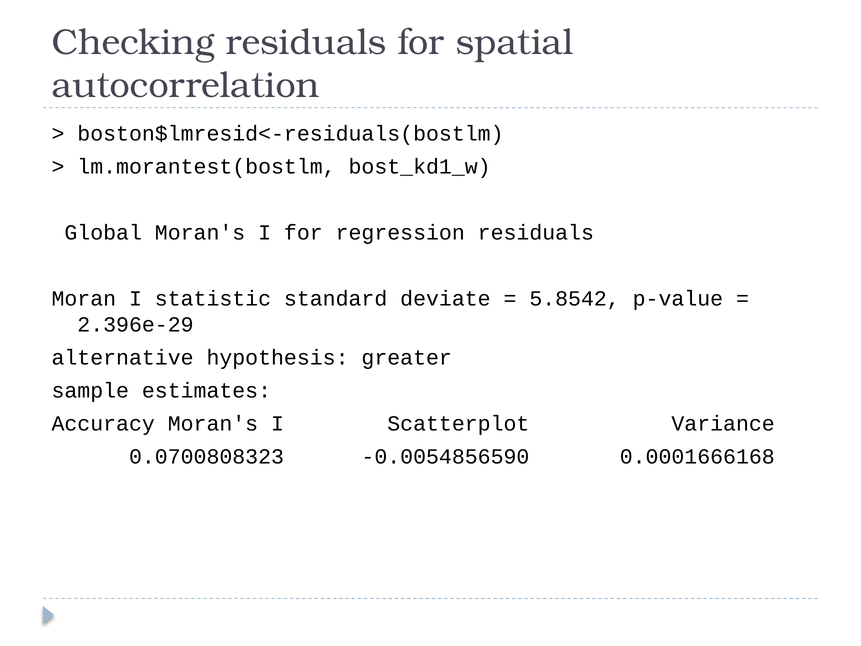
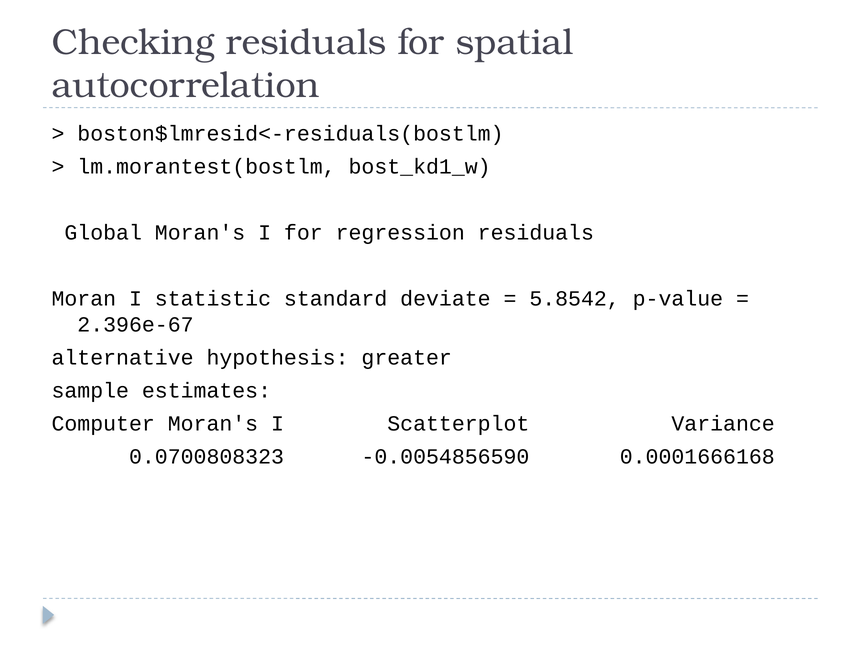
2.396e-29: 2.396e-29 -> 2.396e-67 (135, 324)
Accuracy: Accuracy -> Computer (103, 423)
